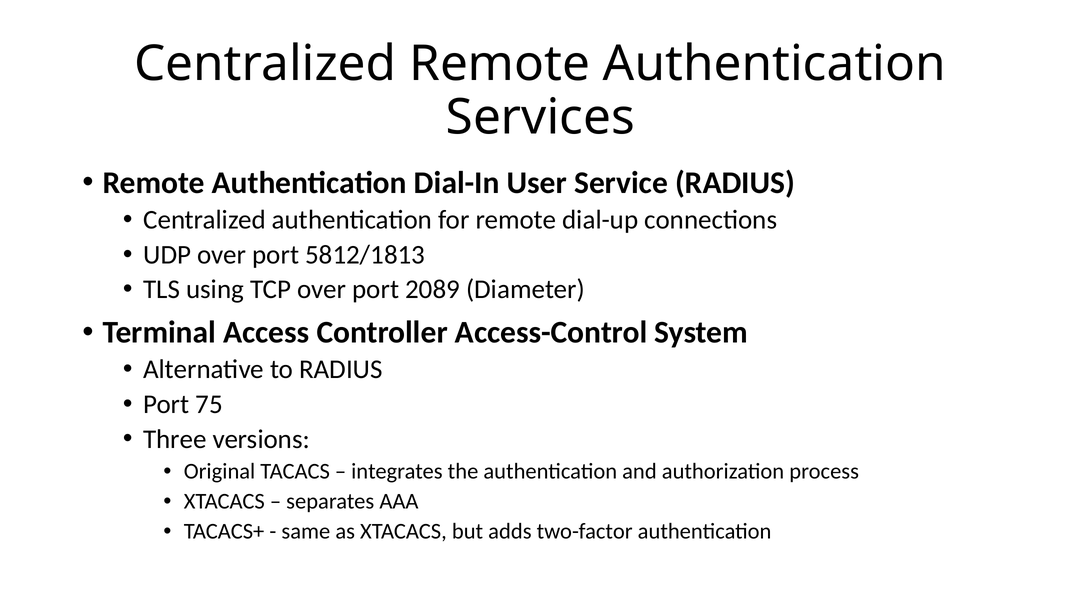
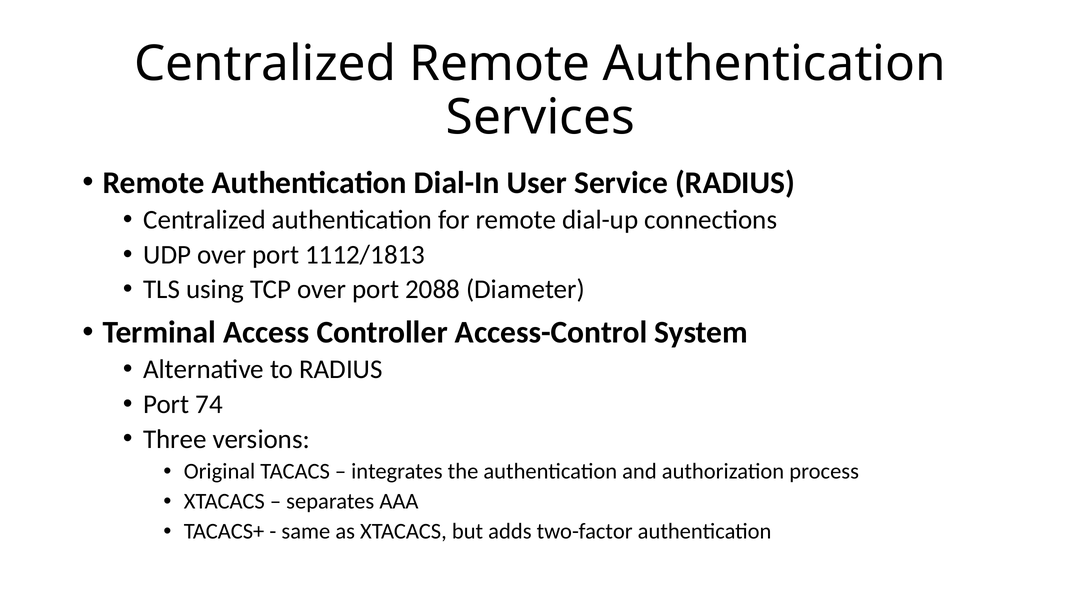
5812/1813: 5812/1813 -> 1112/1813 (365, 255)
2089: 2089 -> 2088 (433, 290)
75: 75 -> 74 (209, 404)
